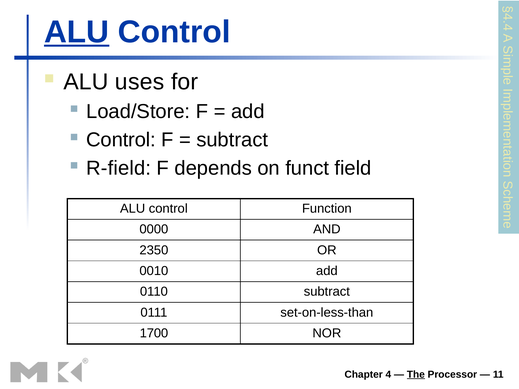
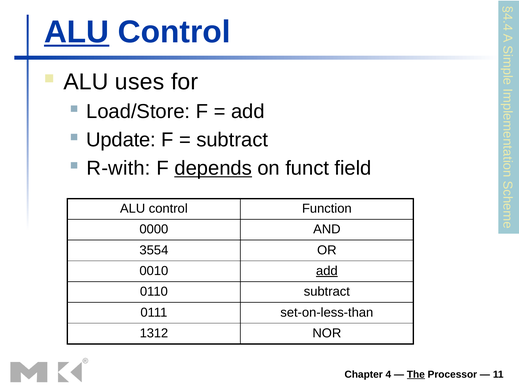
Control: Control -> Update (121, 140)
R-field: R-field -> R-with (119, 168)
depends underline: none -> present (213, 168)
2350: 2350 -> 3554 (154, 250)
add underline: none -> present (327, 271)
1700: 1700 -> 1312 (154, 333)
